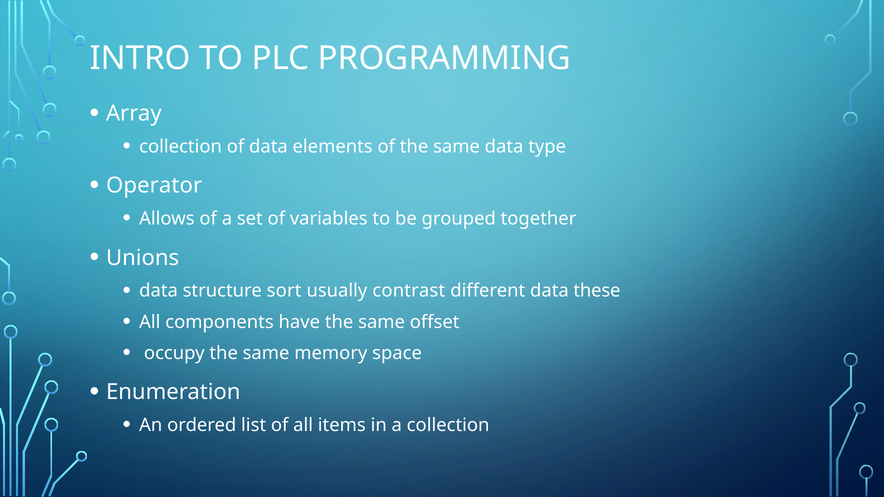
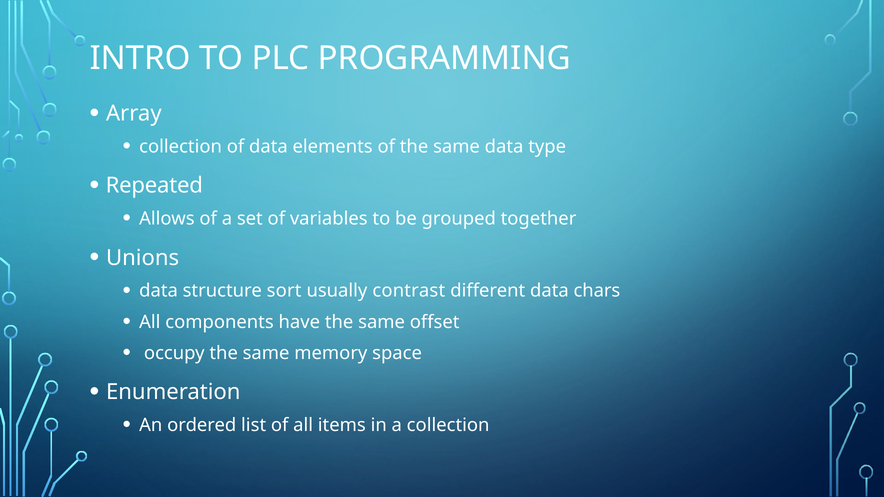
Operator: Operator -> Repeated (154, 186)
these: these -> chars (597, 291)
